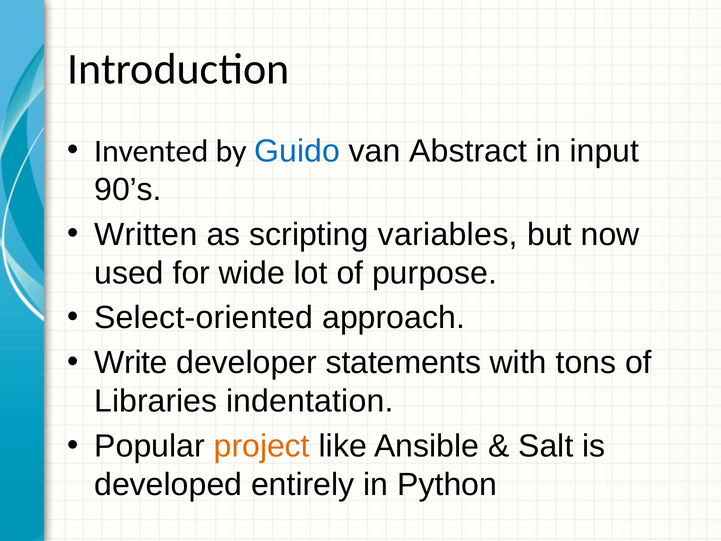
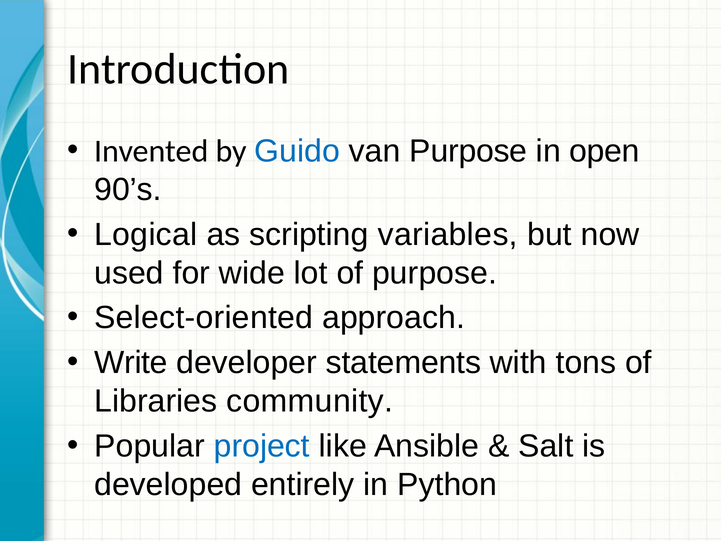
van Abstract: Abstract -> Purpose (468, 151)
input: input -> open (605, 151)
Written: Written -> Logical (146, 234)
indentation: indentation -> community (310, 401)
project colour: orange -> blue (262, 446)
